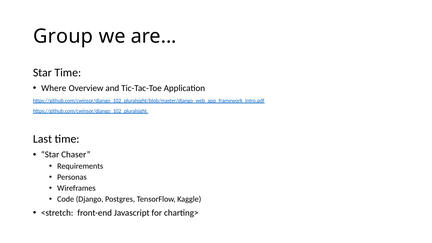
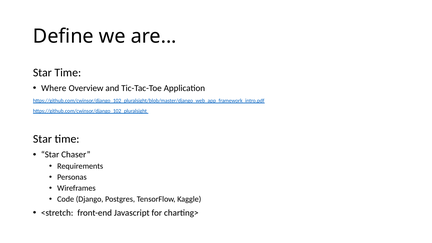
Group: Group -> Define (63, 36)
Last: Last -> Star (42, 139)
